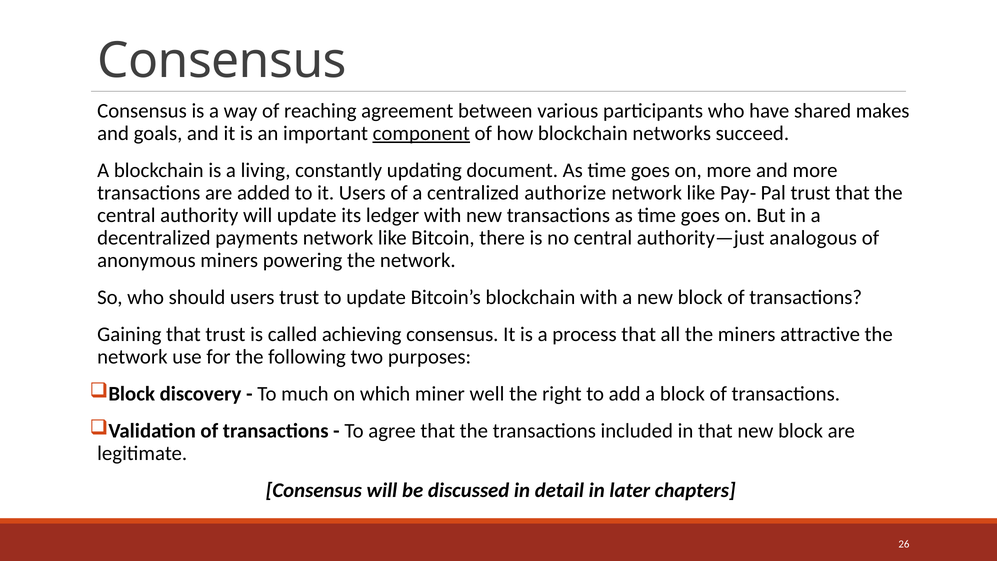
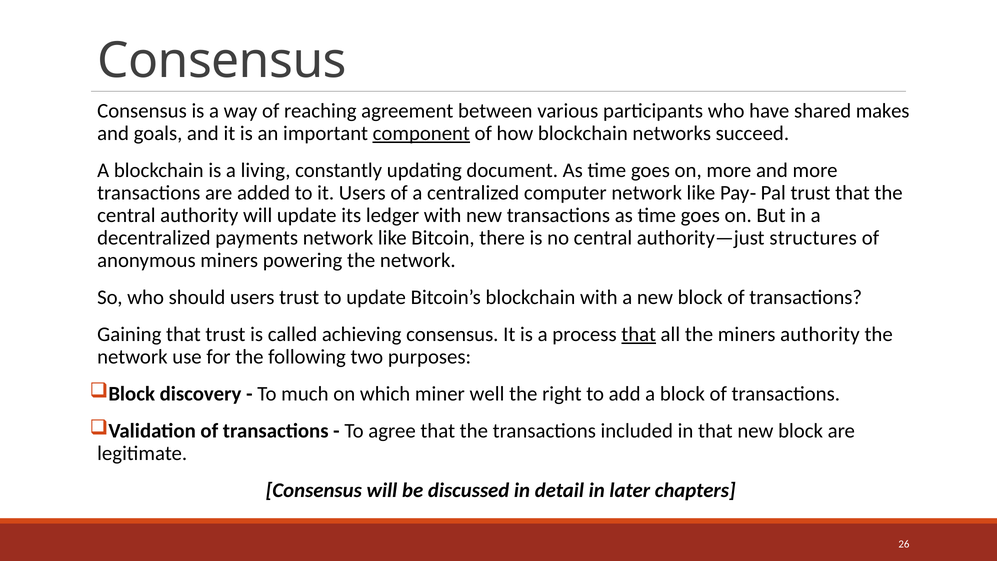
authorize: authorize -> computer (565, 193)
analogous: analogous -> structures (813, 238)
that underline: none -> present (639, 334)
miners attractive: attractive -> authority (820, 334)
